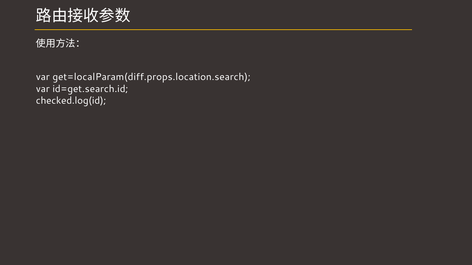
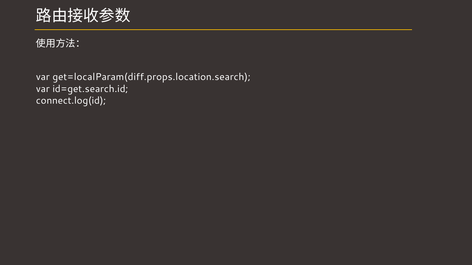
checked.log(id: checked.log(id -> connect.log(id (71, 101)
